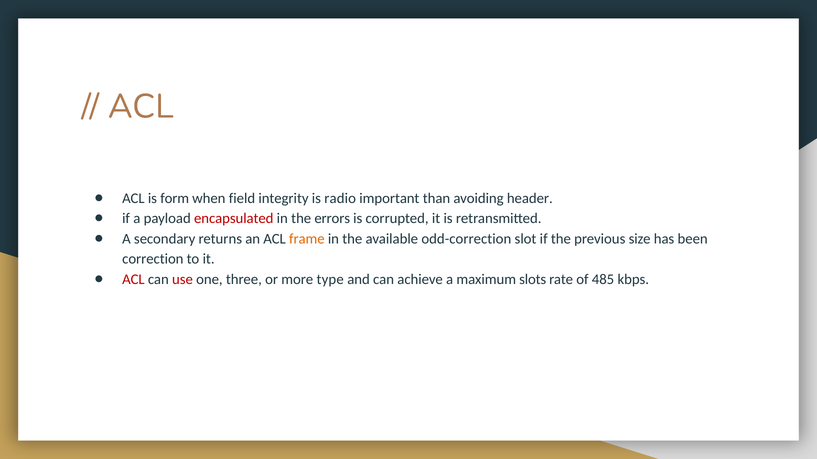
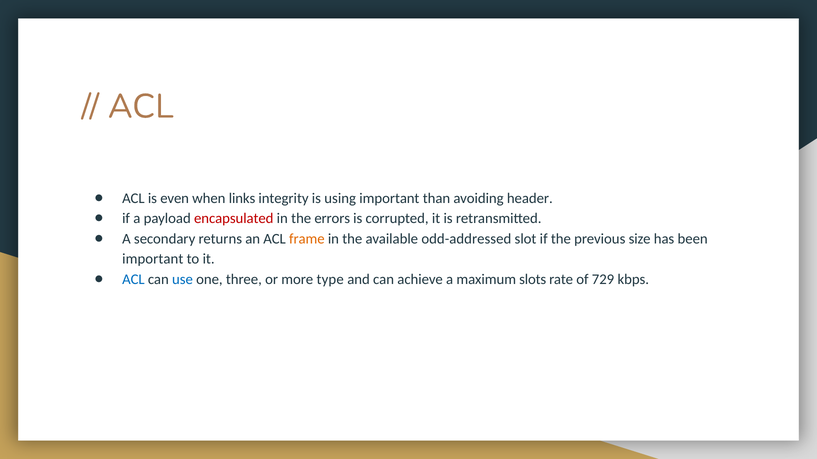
form: form -> even (175, 199)
field: field -> links (242, 199)
radio: radio -> using (340, 199)
odd-correction: odd-correction -> odd-addressed (466, 239)
correction: correction -> important (153, 259)
ACL colour: red -> blue (133, 280)
use colour: red -> blue (182, 280)
485: 485 -> 729 (603, 280)
